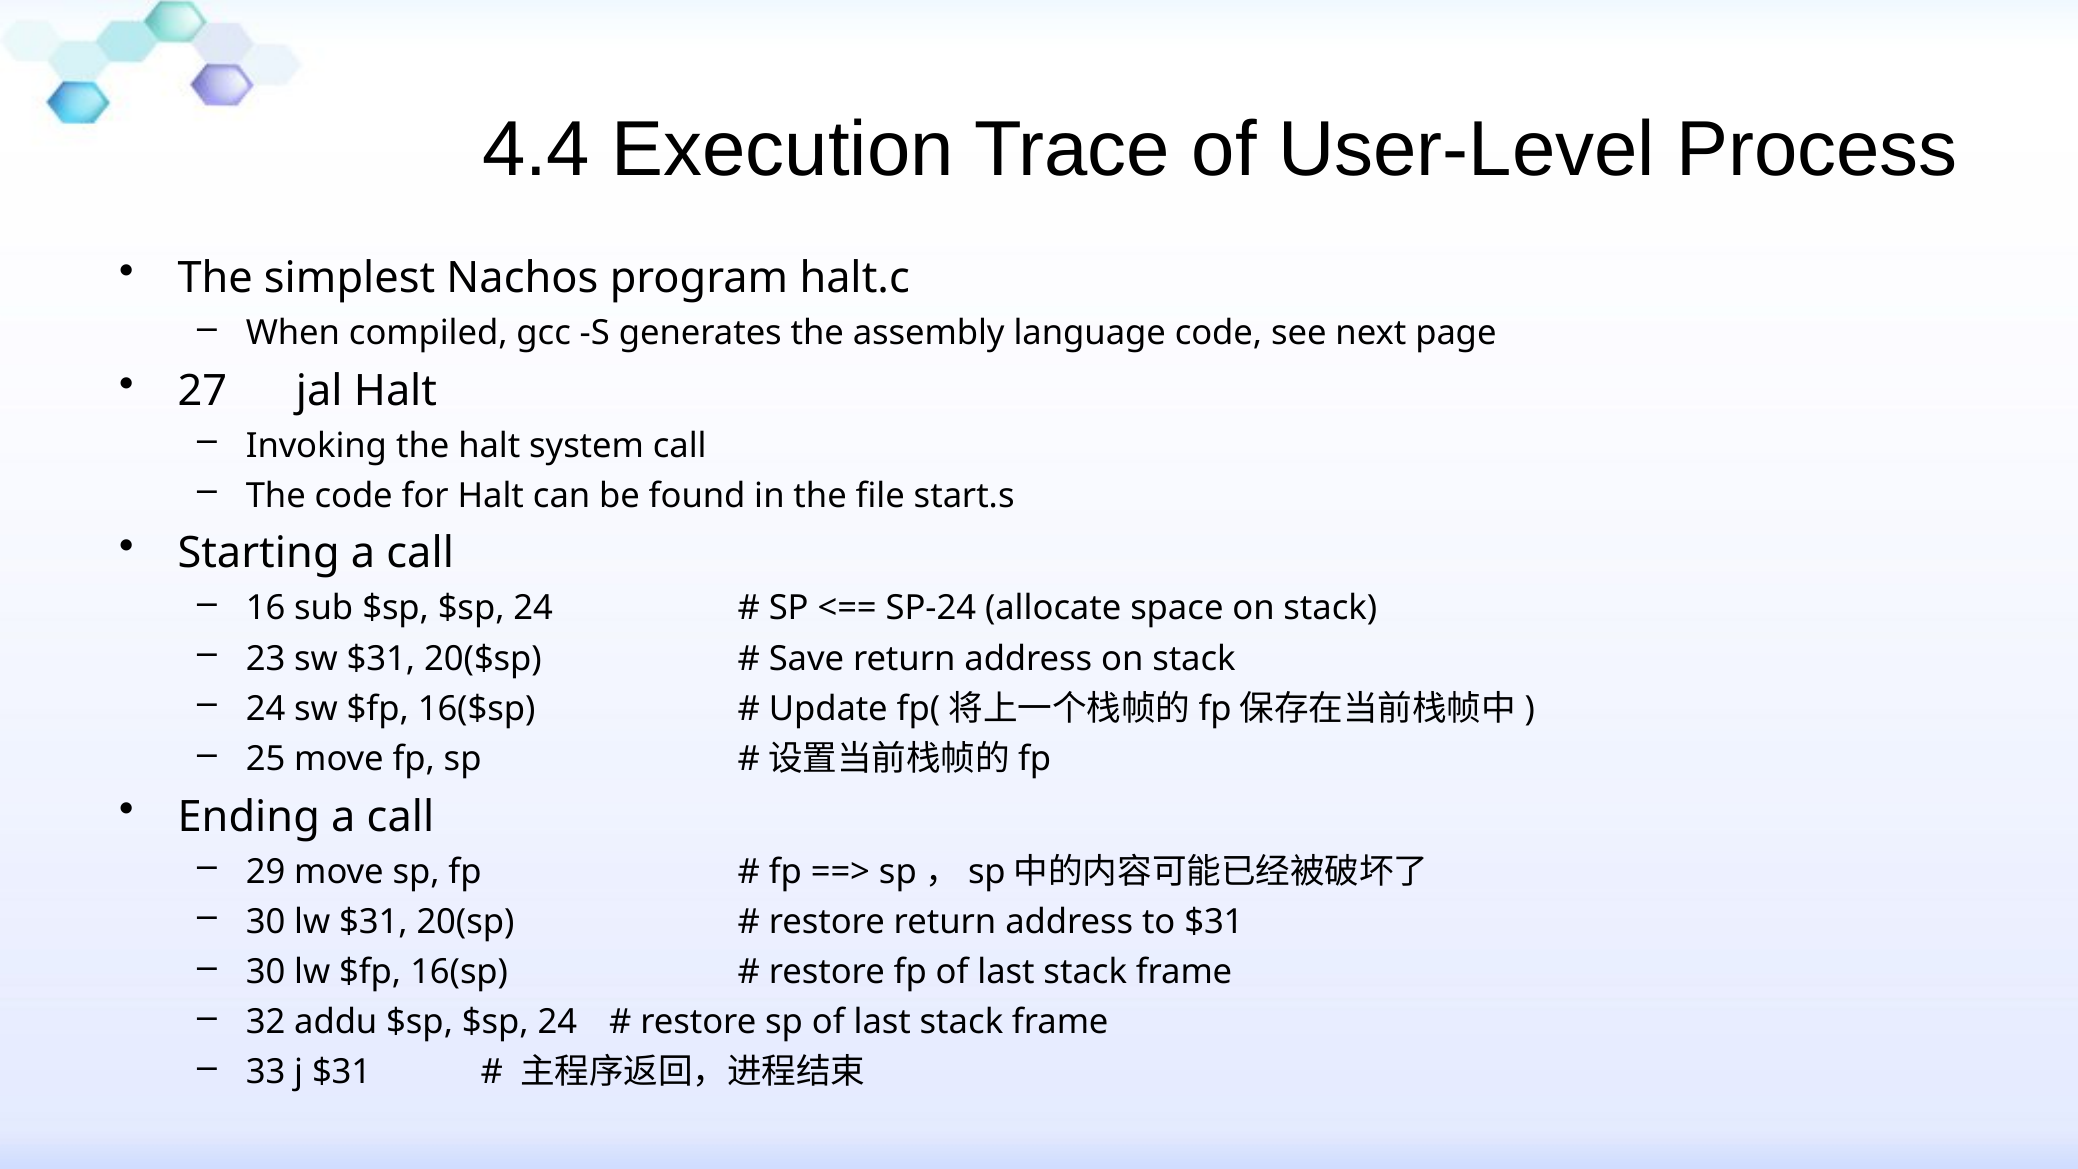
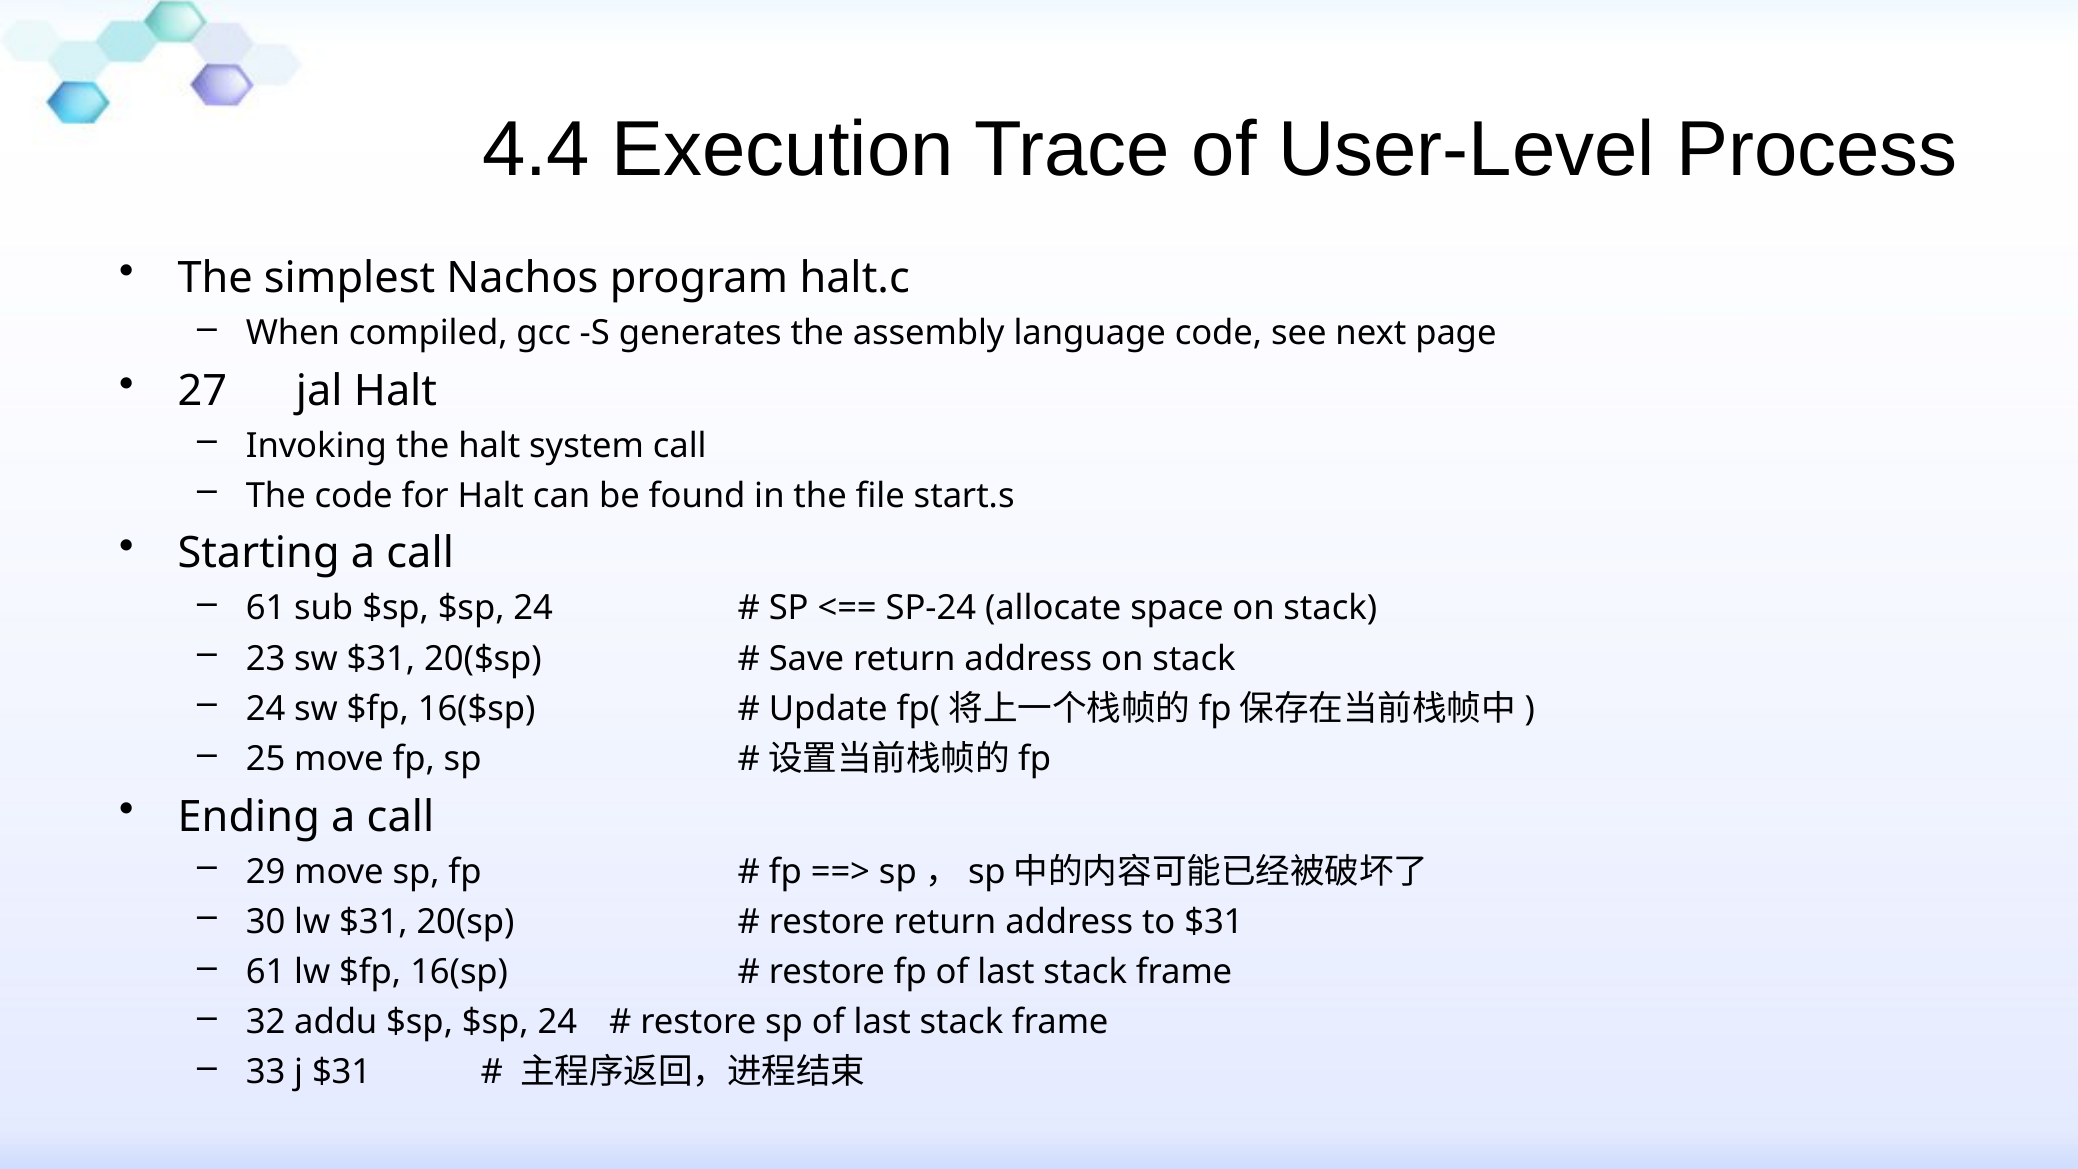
16: 16 -> 61 (266, 608)
30: 30 -> 61 (266, 972)
